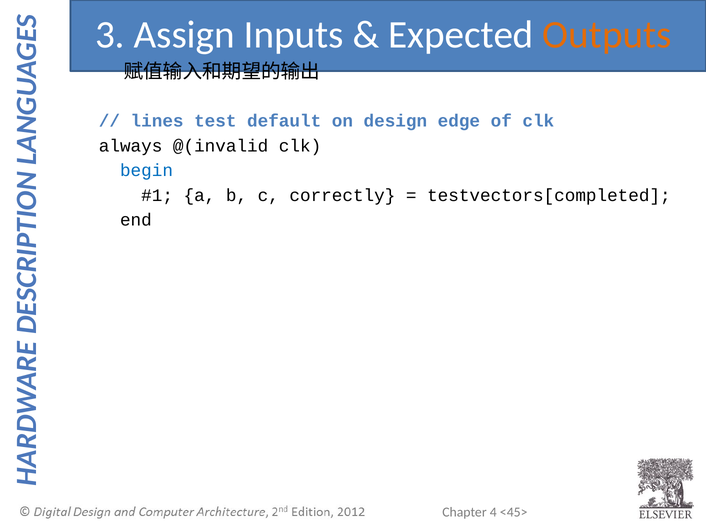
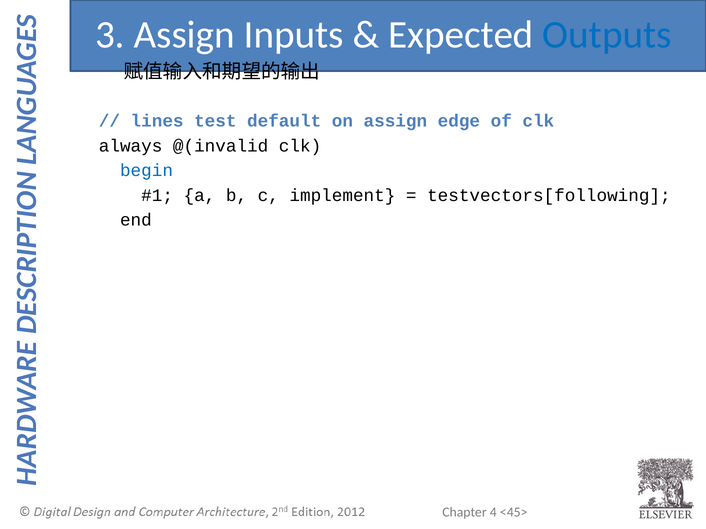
Outputs colour: orange -> blue (607, 35)
on design: design -> assign (395, 121)
correctly: correctly -> implement (342, 195)
testvectors[completed: testvectors[completed -> testvectors[following (549, 195)
